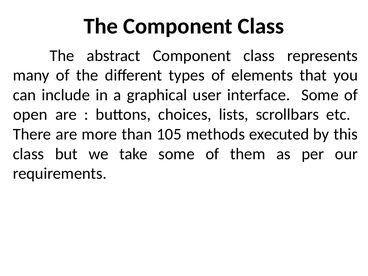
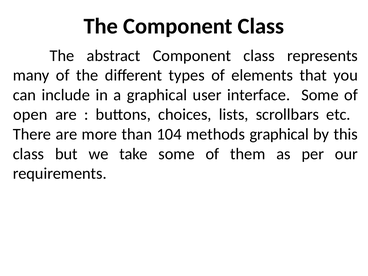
105: 105 -> 104 (169, 134)
methods executed: executed -> graphical (279, 134)
